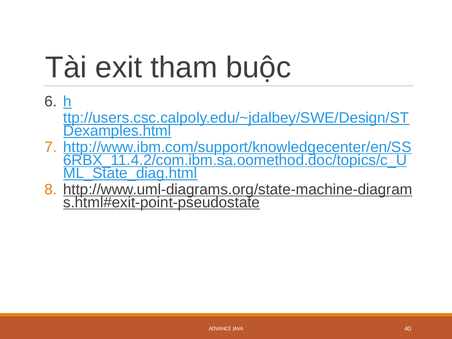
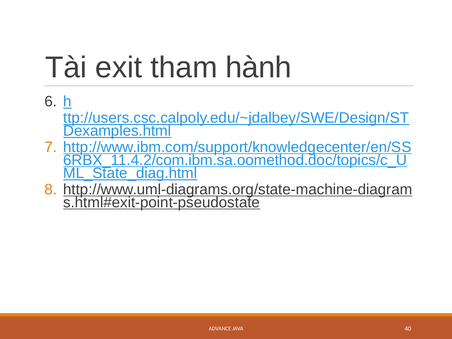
buộc: buộc -> hành (259, 68)
